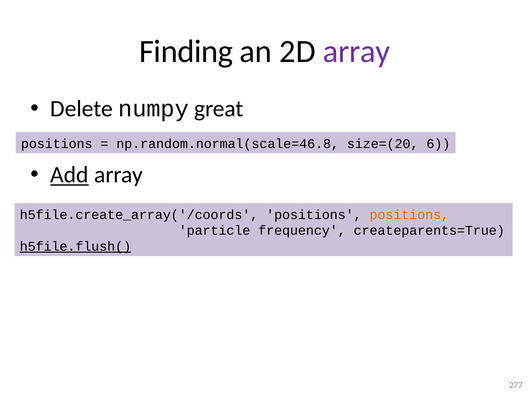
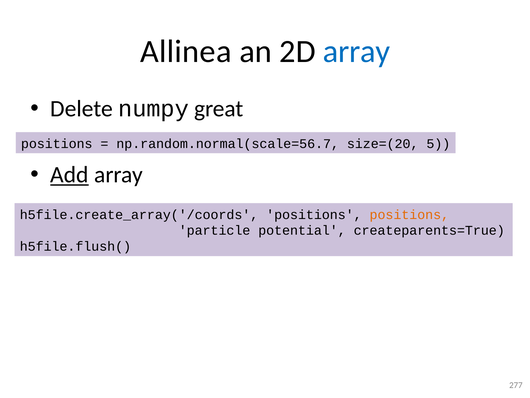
Finding: Finding -> Allinea (186, 51)
array colour: purple -> blue (357, 51)
np.random.normal(scale=46.8: np.random.normal(scale=46.8 -> np.random.normal(scale=56.7 (228, 143)
6: 6 -> 5 (438, 143)
frequency: frequency -> potential (302, 230)
h5file.flush( underline: present -> none (75, 246)
